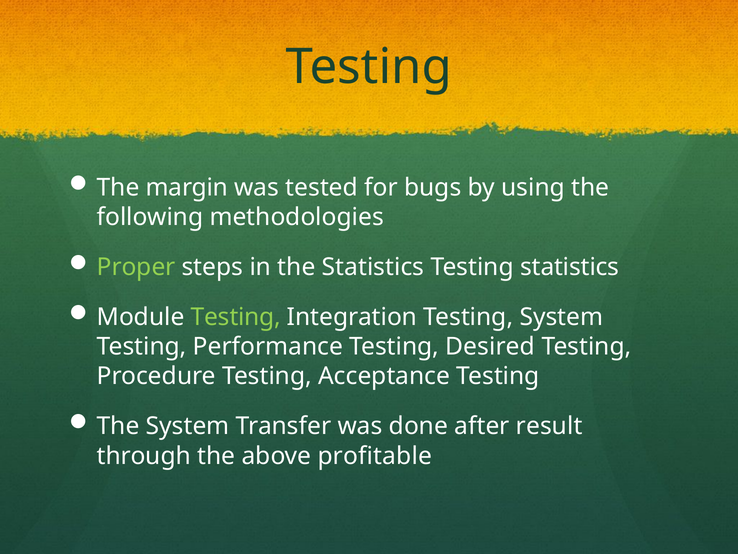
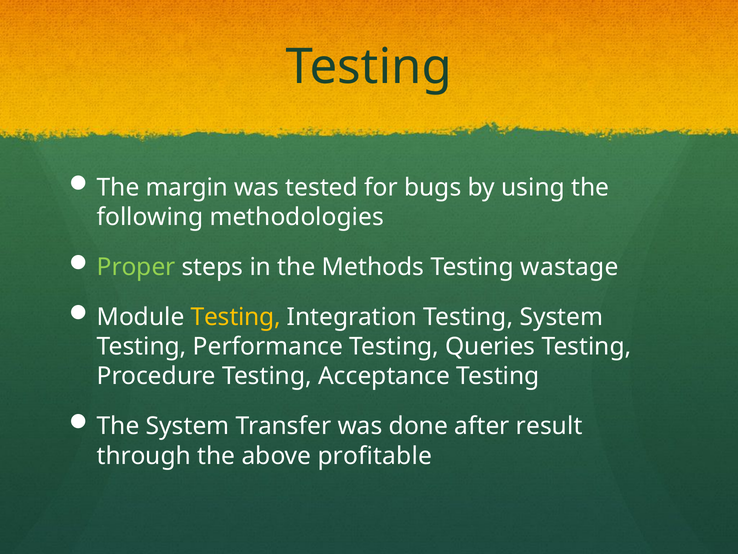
the Statistics: Statistics -> Methods (373, 267)
Testing statistics: statistics -> wastage (570, 267)
Testing colour: light green -> yellow (236, 317)
Desired: Desired -> Queries (490, 346)
